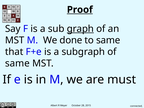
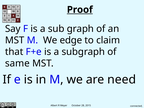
graph underline: present -> none (80, 29)
done: done -> edge (71, 40)
to same: same -> claim (108, 40)
must: must -> need (122, 80)
